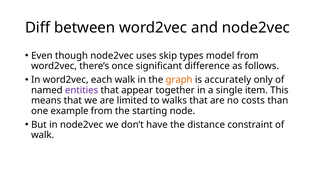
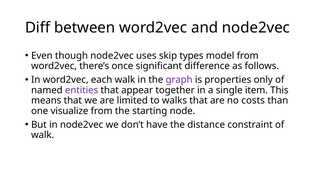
graph colour: orange -> purple (179, 80)
accurately: accurately -> properties (228, 80)
example: example -> visualize (69, 111)
